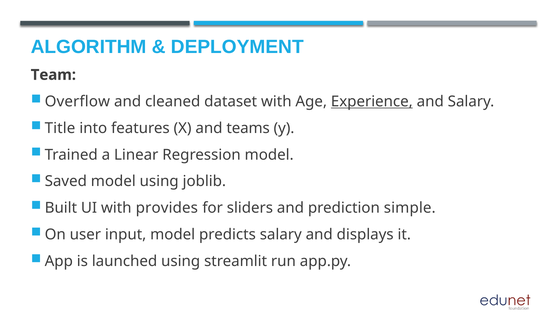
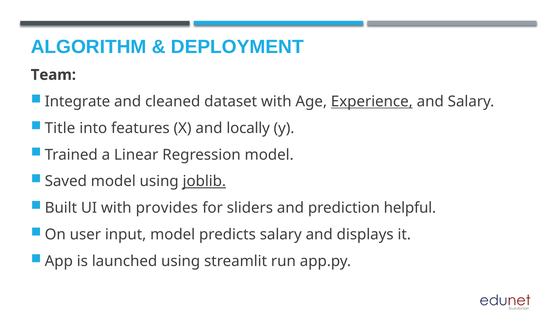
Overflow: Overflow -> Integrate (77, 102)
teams: teams -> locally (248, 128)
joblib underline: none -> present (204, 182)
simple: simple -> helpful (410, 208)
